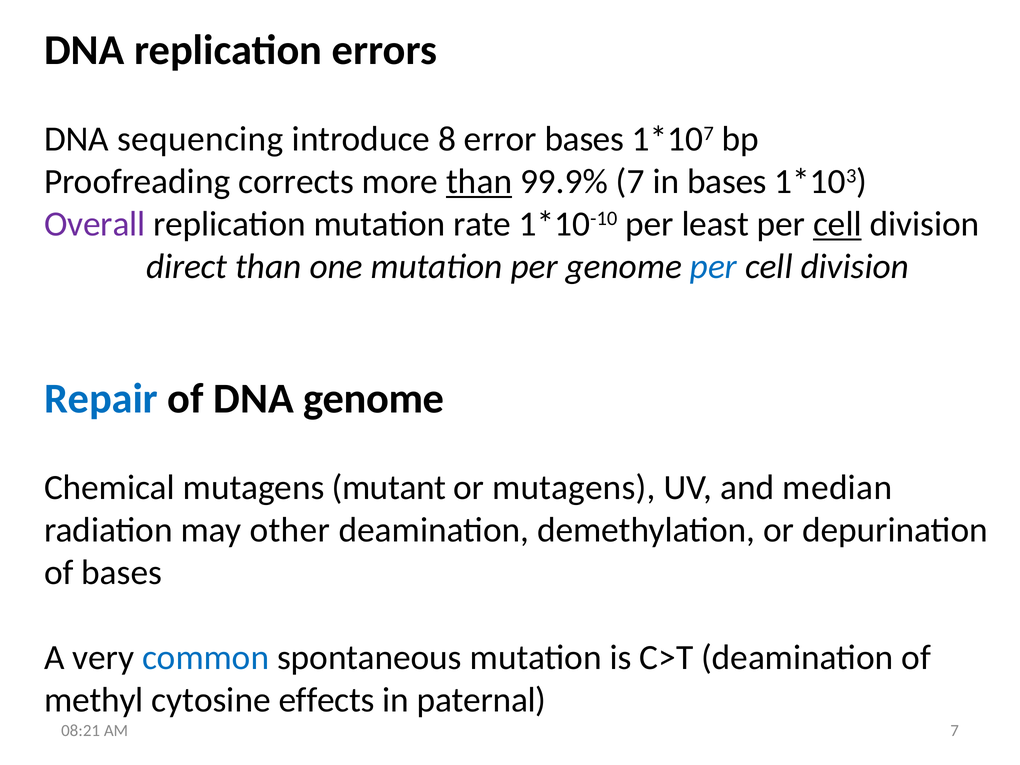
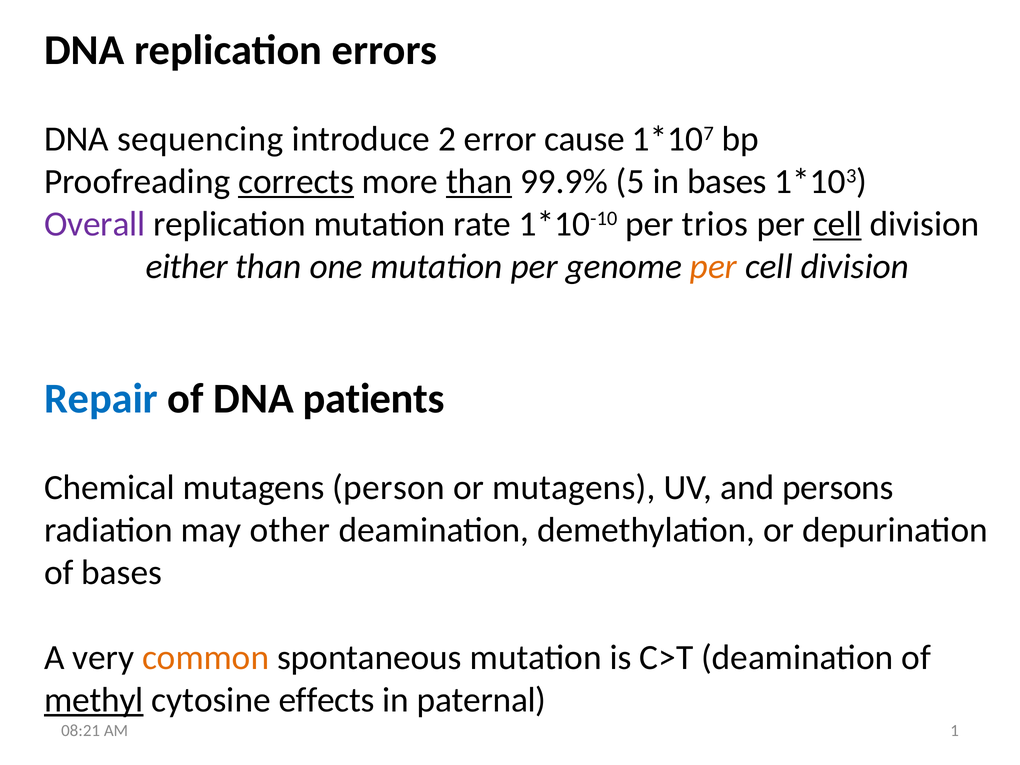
8: 8 -> 2 (447, 139)
error bases: bases -> cause (584, 139)
corrects underline: none -> present (296, 182)
99.9% 7: 7 -> 5 (630, 182)
least: least -> trios (715, 224)
direct: direct -> either (187, 267)
per colour: blue -> orange (714, 267)
DNA genome: genome -> patients (374, 399)
mutant: mutant -> person (389, 488)
median: median -> persons (838, 488)
common colour: blue -> orange (206, 658)
methyl underline: none -> present (94, 700)
7: 7 -> 1 (955, 730)
